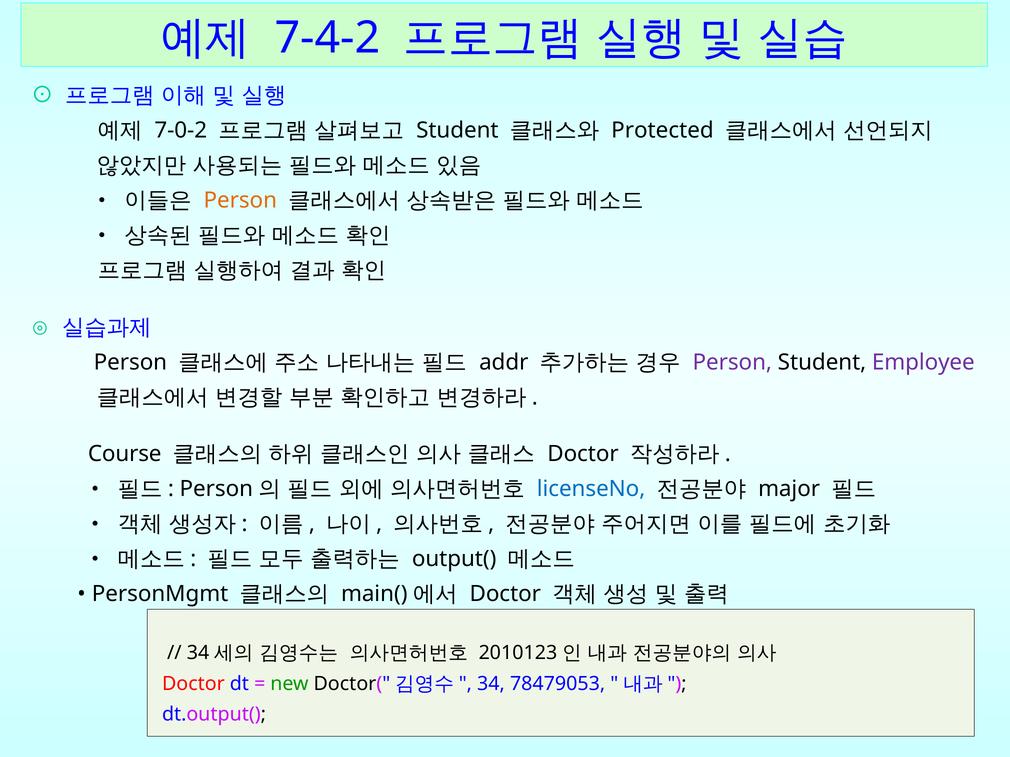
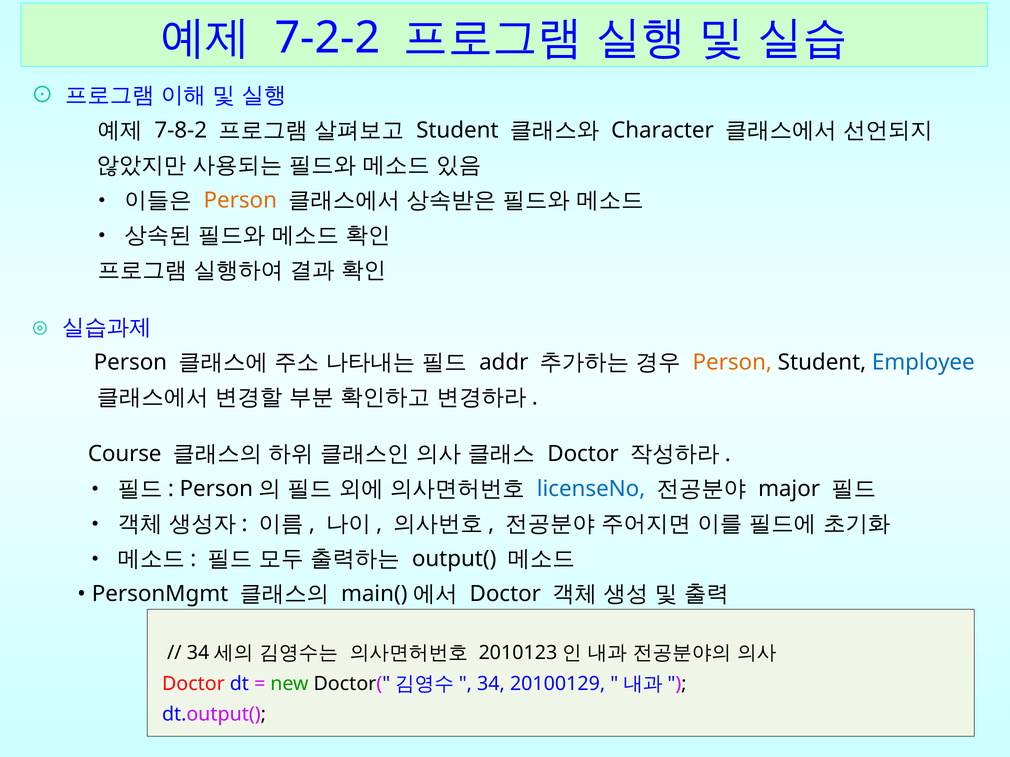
7-4-2: 7-4-2 -> 7-2-2 (328, 38)
7-0-2: 7-0-2 -> 7-8-2 (181, 131)
Protected: Protected -> Character (663, 131)
Person colour: purple -> orange (732, 362)
Employee colour: purple -> blue (923, 362)
78479053: 78479053 -> 20100129 (558, 684)
